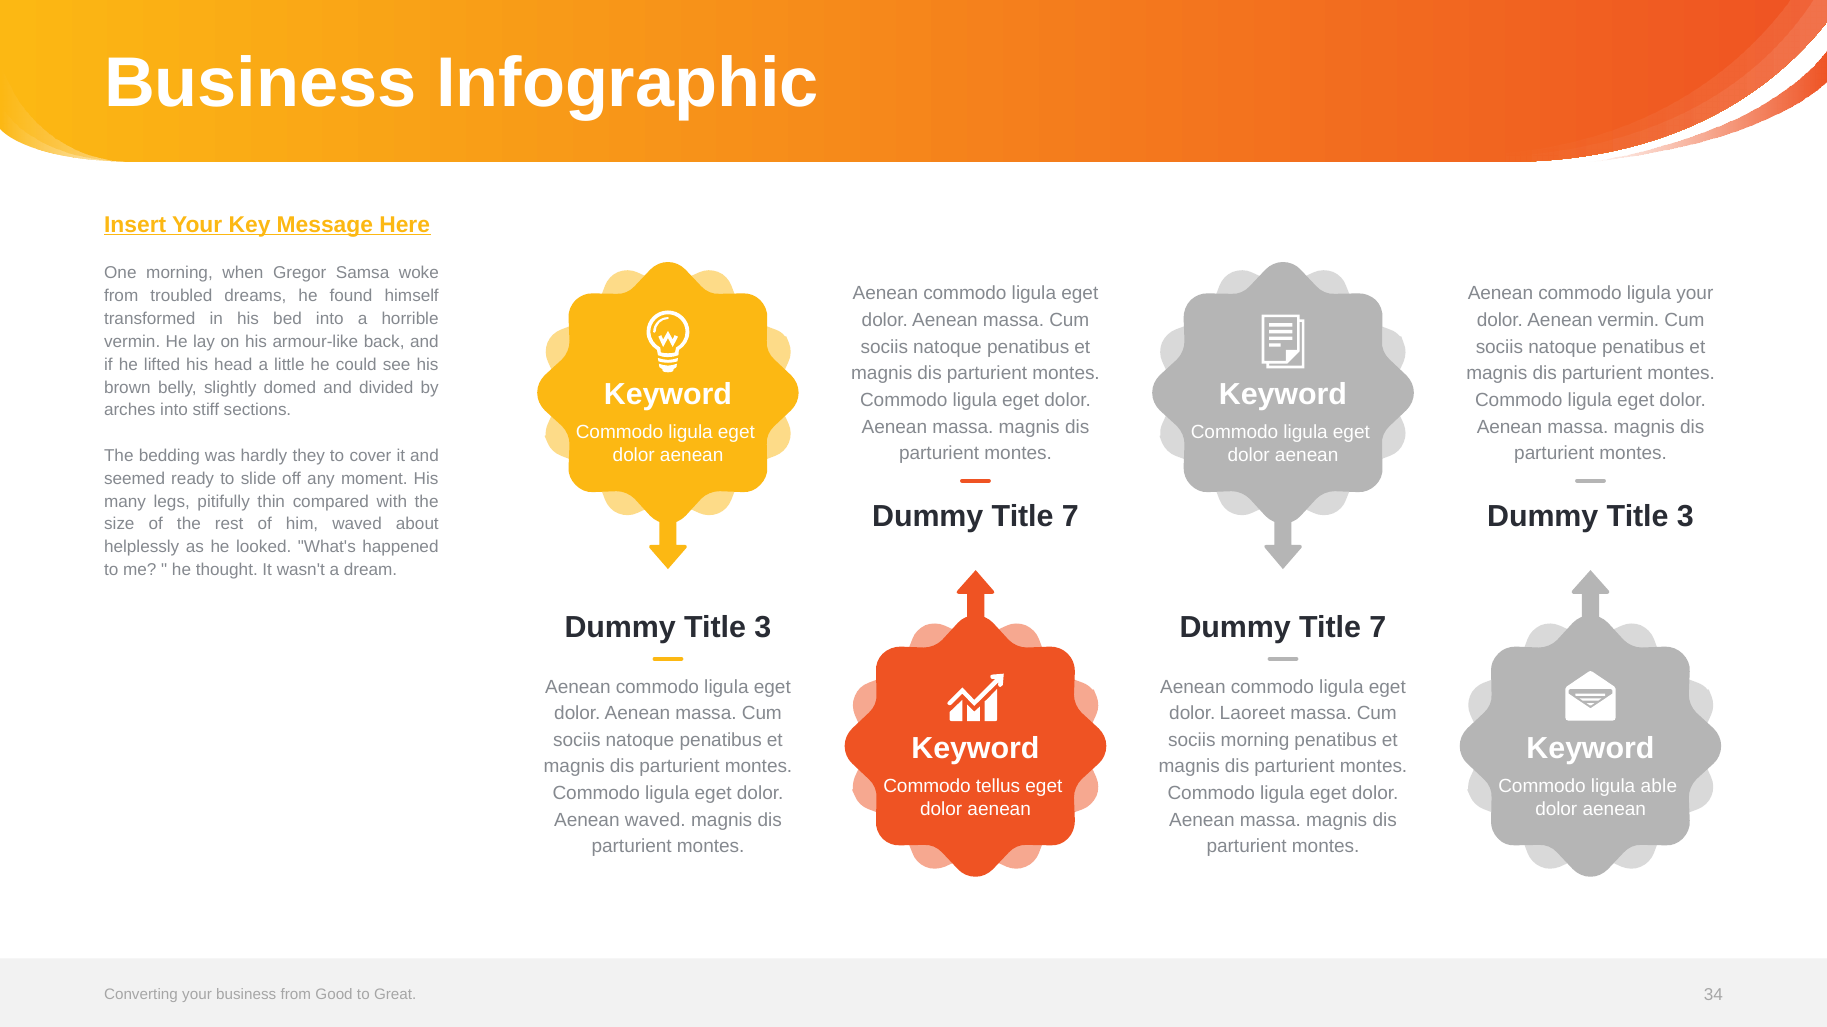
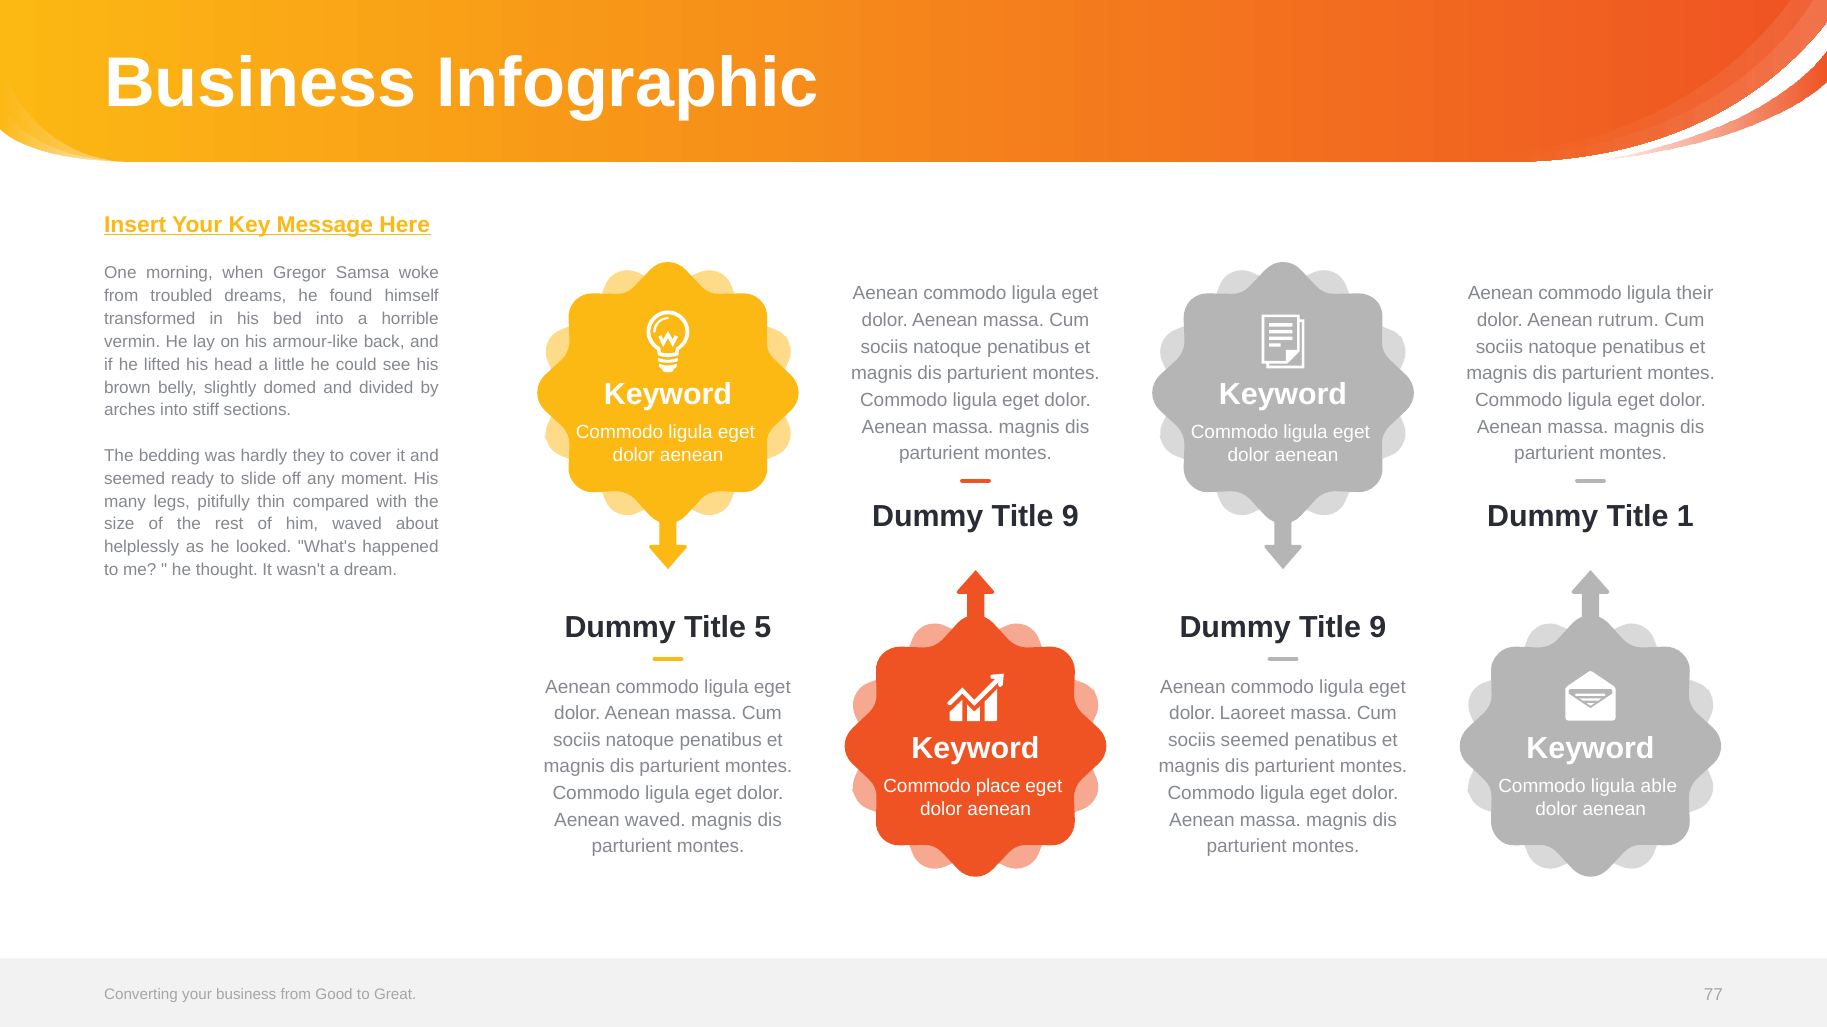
ligula your: your -> their (1695, 294)
Aenean vermin: vermin -> rutrum (1628, 320)
7: 7 -> 9 (1070, 517)
3: 3 -> 1 (1685, 517)
3: 3 -> 5 (763, 628)
7: 7 -> 9 (1378, 628)
sociis morning: morning -> seemed (1255, 740)
tellus: tellus -> place (998, 787)
34: 34 -> 77 (1713, 996)
